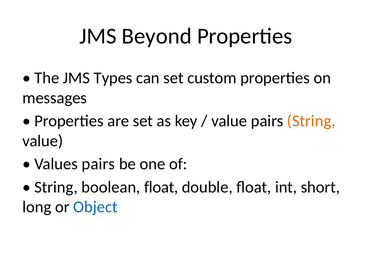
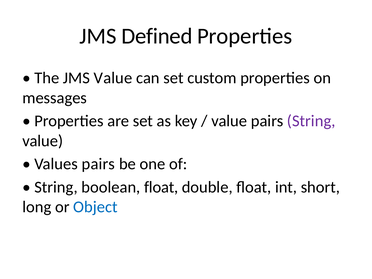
Beyond: Beyond -> Defined (157, 36)
JMS Types: Types -> Value (113, 78)
String colour: orange -> purple (311, 121)
